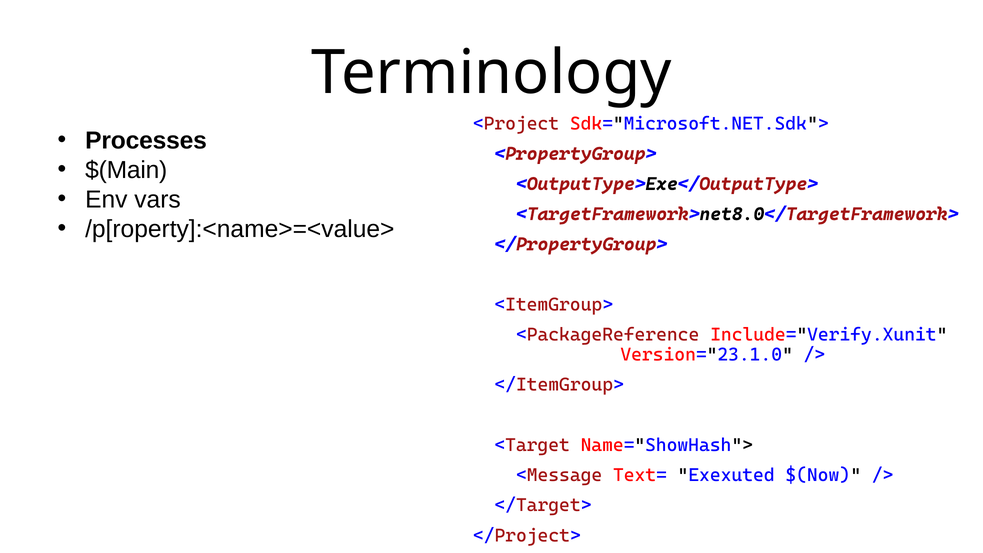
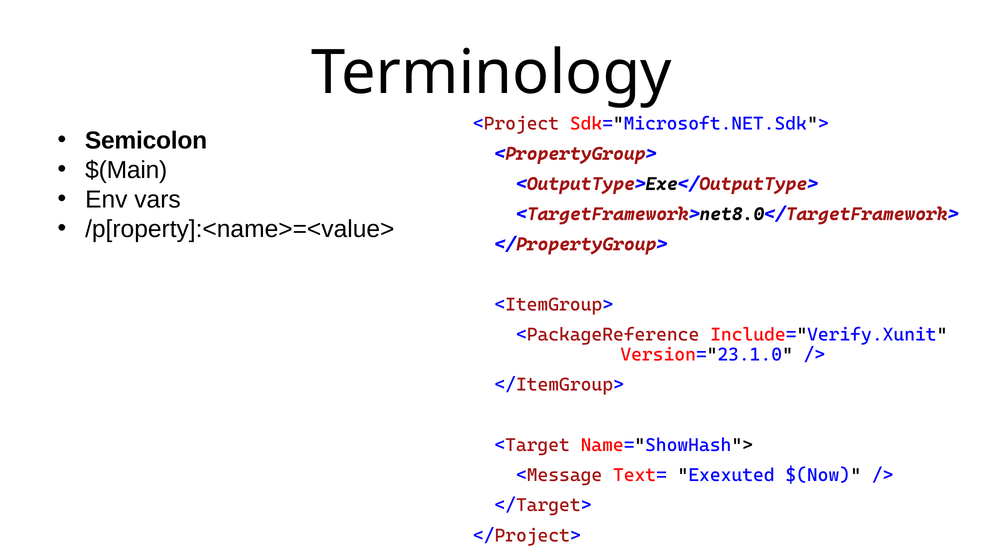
Processes: Processes -> Semicolon (146, 141)
